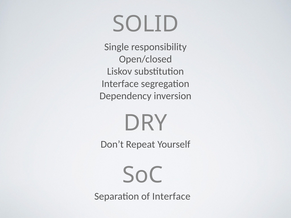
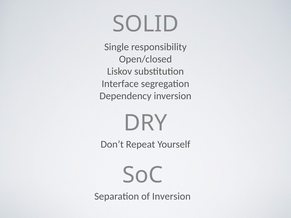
of Interface: Interface -> Inversion (171, 197)
